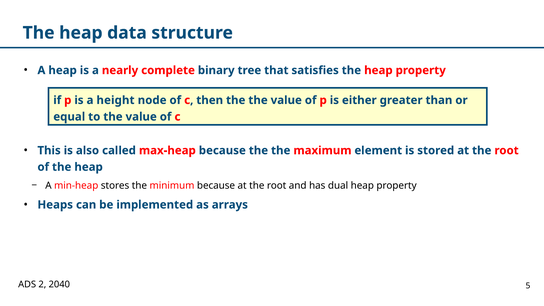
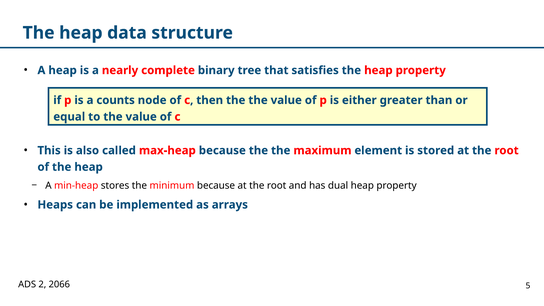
height: height -> counts (116, 100)
2040: 2040 -> 2066 (59, 285)
